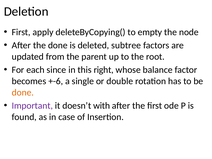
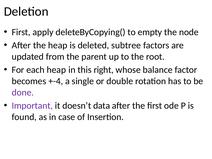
the done: done -> heap (58, 45)
each since: since -> heap (56, 70)
+-6: +-6 -> +-4 (56, 81)
done colour: orange -> purple (23, 92)
with: with -> data (102, 106)
